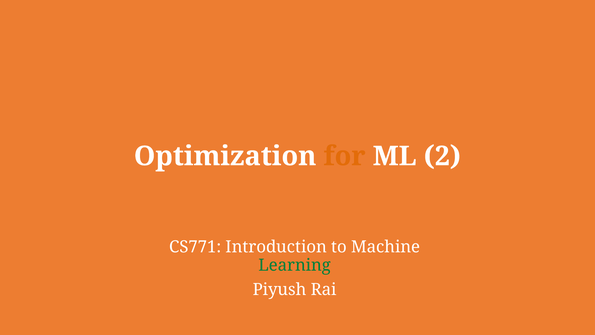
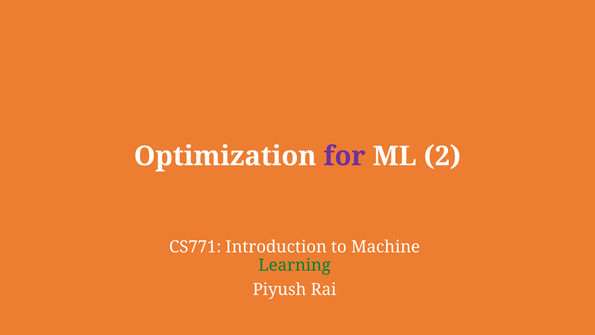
for colour: orange -> purple (345, 156)
